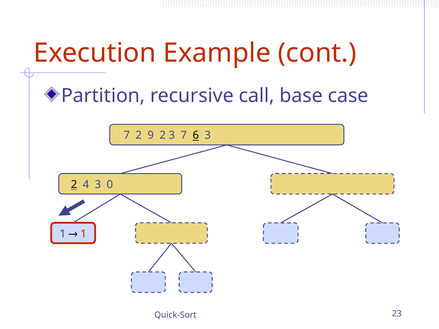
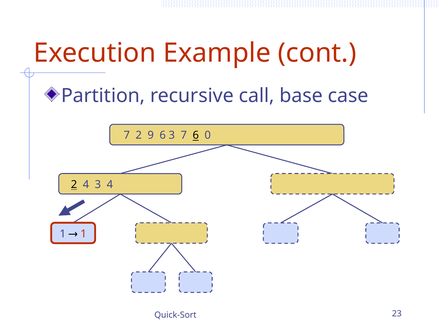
9 2: 2 -> 6 (163, 135)
7 6 3: 3 -> 0 (208, 135)
4 3 0: 0 -> 4 (110, 185)
